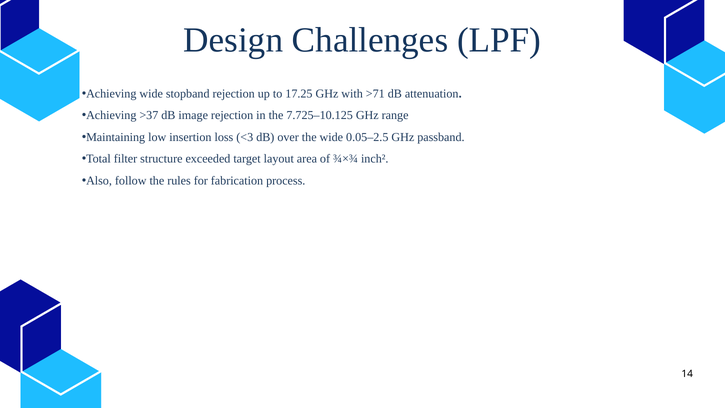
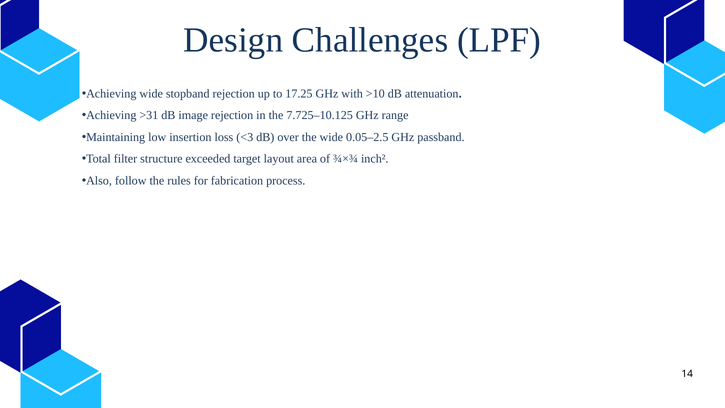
>71: >71 -> >10 (375, 94)
>37: >37 -> >31 (149, 115)
